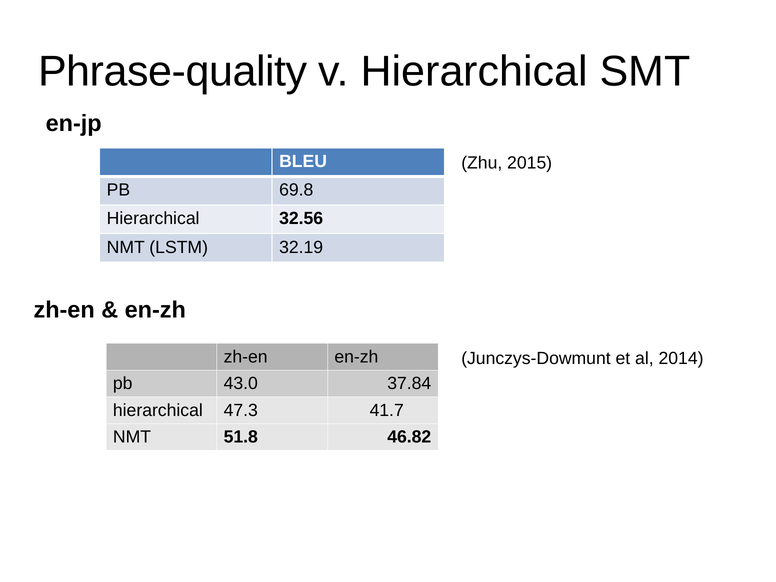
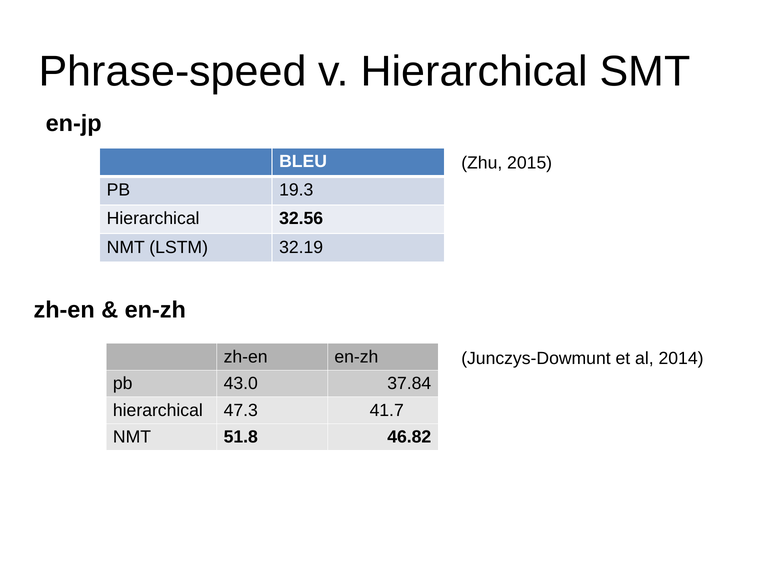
Phrase-quality: Phrase-quality -> Phrase-speed (173, 71)
69.8: 69.8 -> 19.3 (296, 190)
